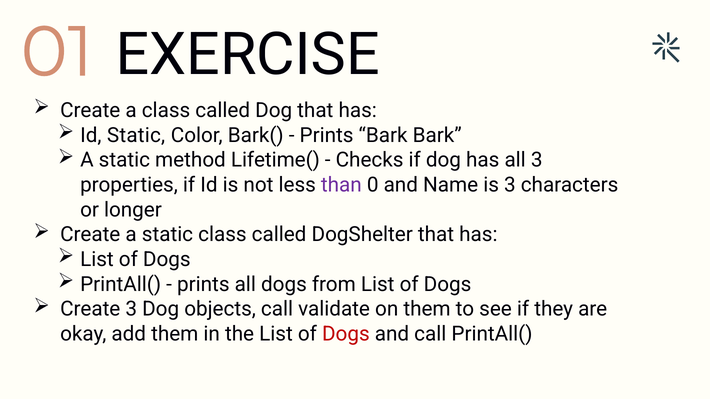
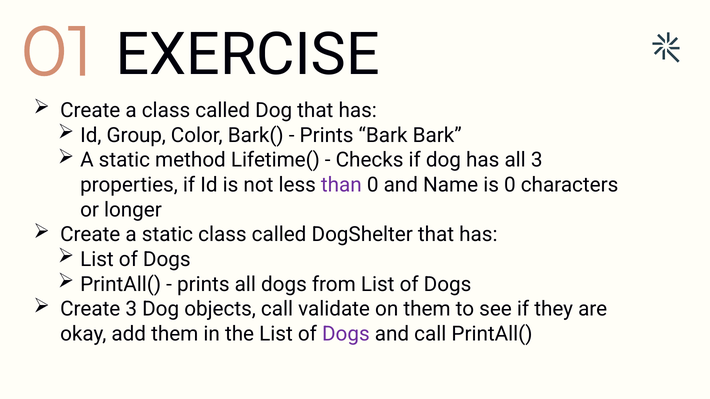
Id Static: Static -> Group (136, 135)
is 3: 3 -> 0 (510, 185)
Dogs colour: red -> purple (346, 334)
